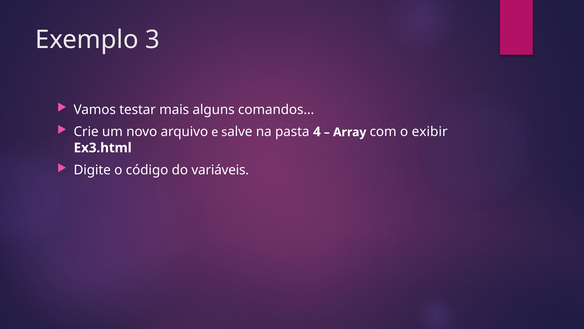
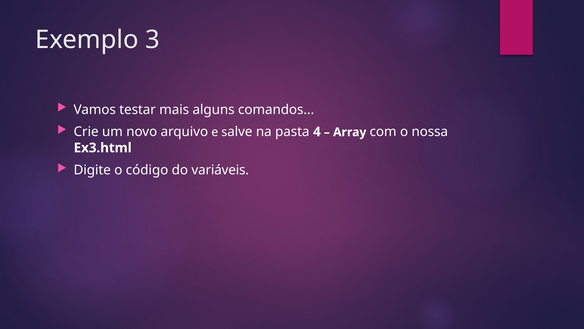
exibir: exibir -> nossa (430, 132)
